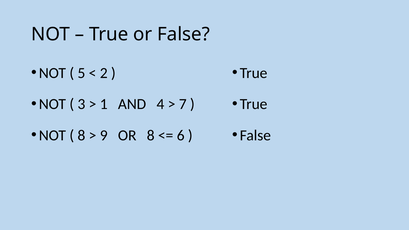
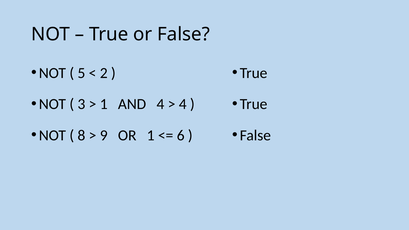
7: 7 -> 4 (183, 104)
OR 8: 8 -> 1 (151, 135)
